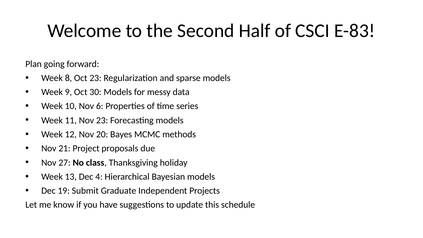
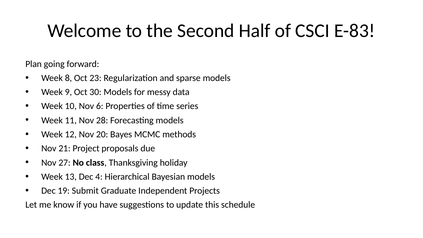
Nov 23: 23 -> 28 (102, 120)
